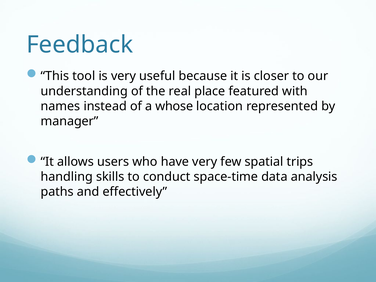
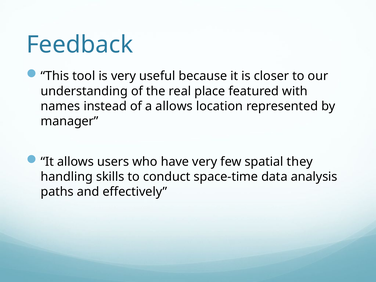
a whose: whose -> allows (174, 106)
trips: trips -> they (300, 162)
